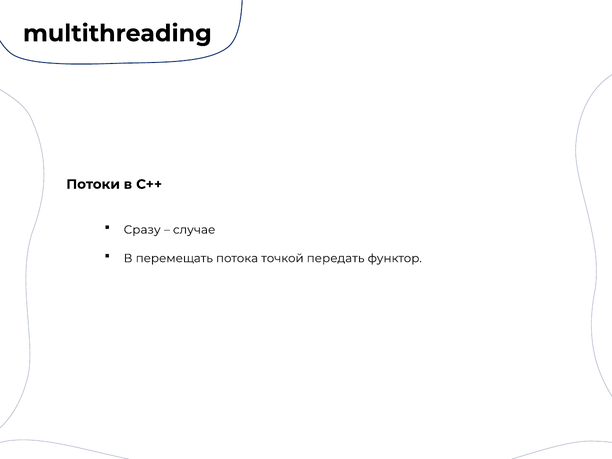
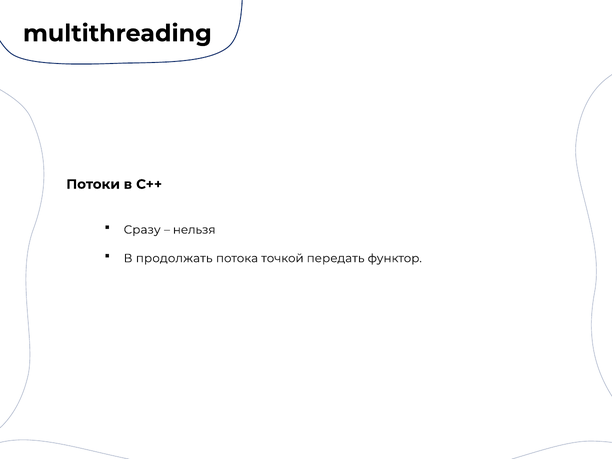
случае: случае -> нельзя (194, 230)
перемещать: перемещать -> продолжать (174, 258)
